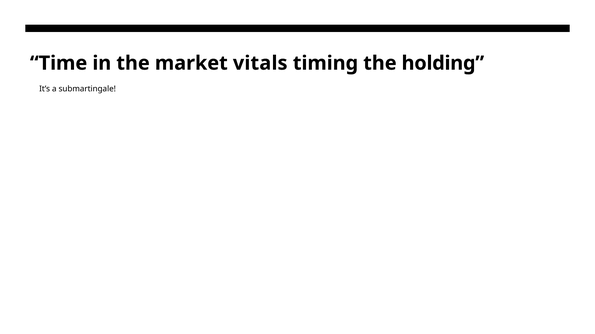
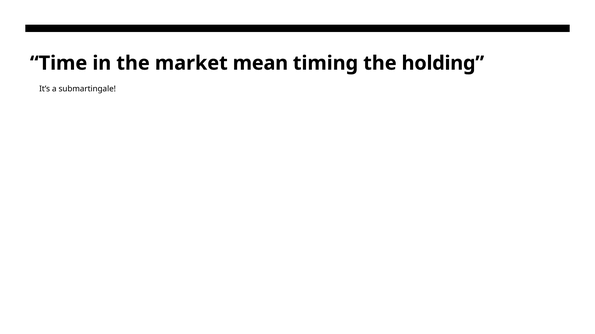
vitals: vitals -> mean (260, 63)
